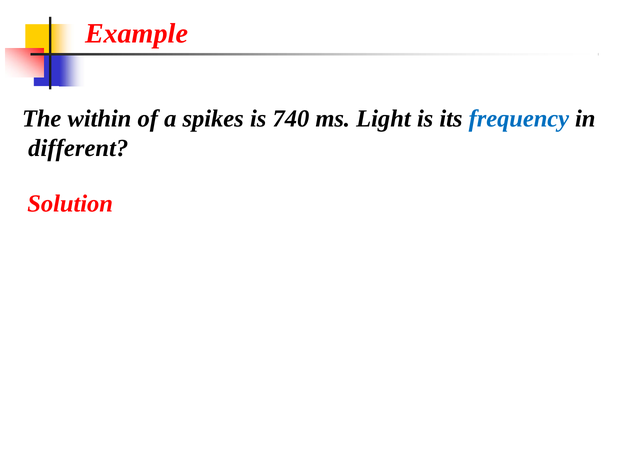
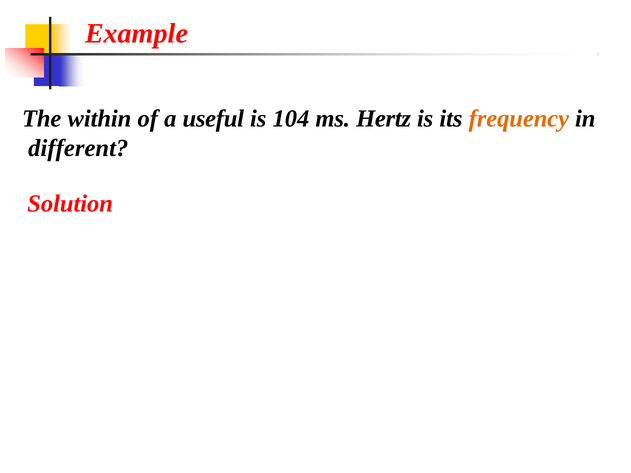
spikes: spikes -> useful (213, 119)
740: 740 -> 104 (291, 119)
Light: Light -> Hertz (384, 119)
frequency colour: blue -> orange (519, 119)
